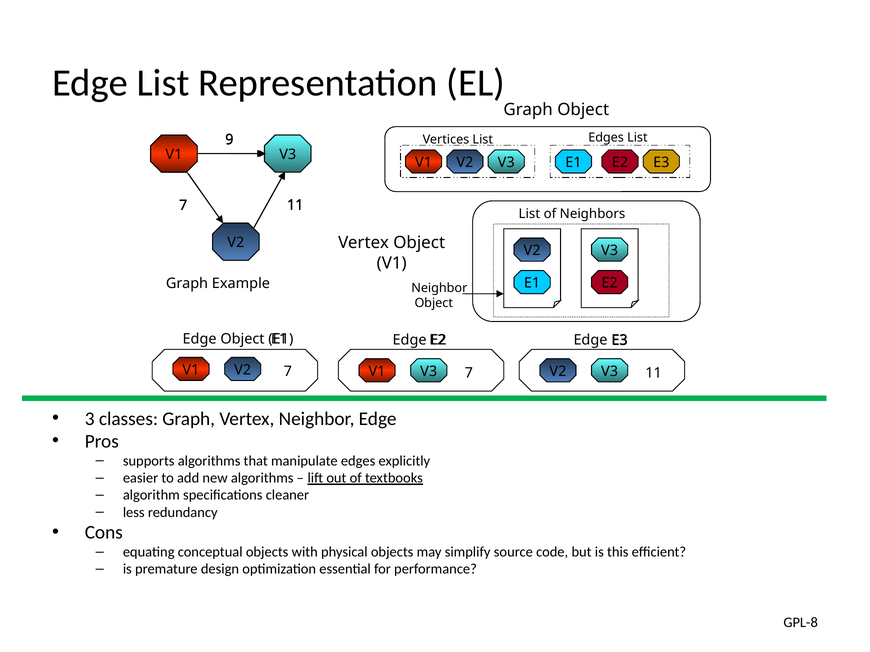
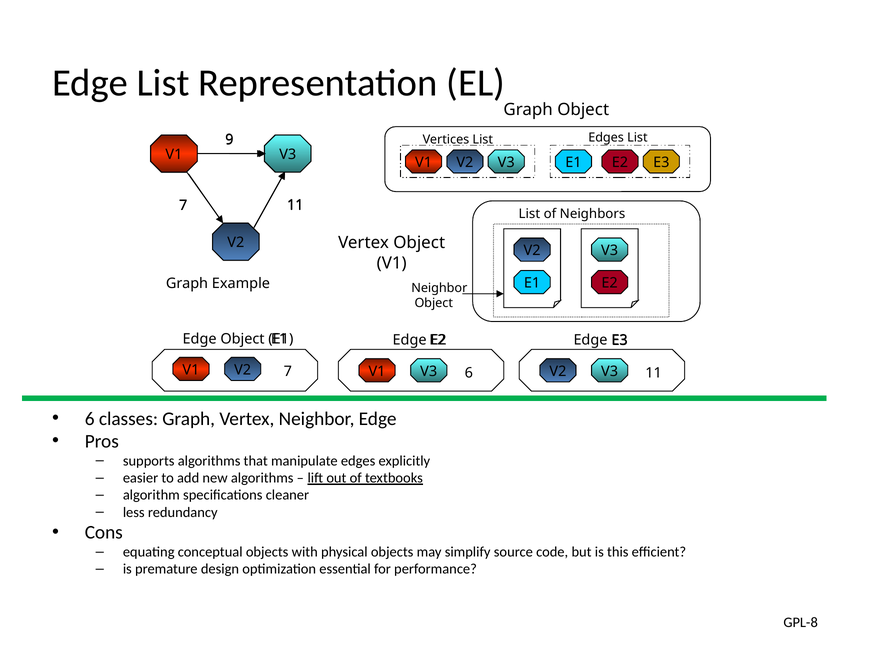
7 7: 7 -> 6 (469, 373)
3: 3 -> 6 (90, 419)
